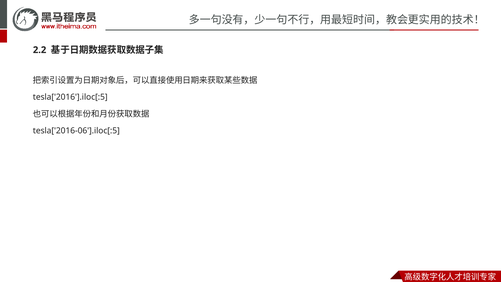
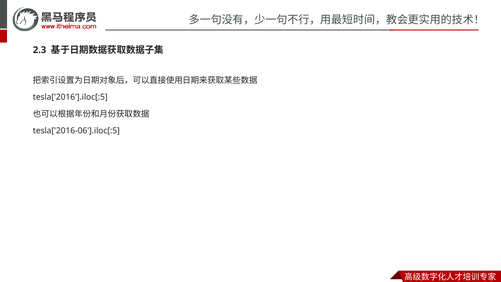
2.2: 2.2 -> 2.3 (40, 50)
